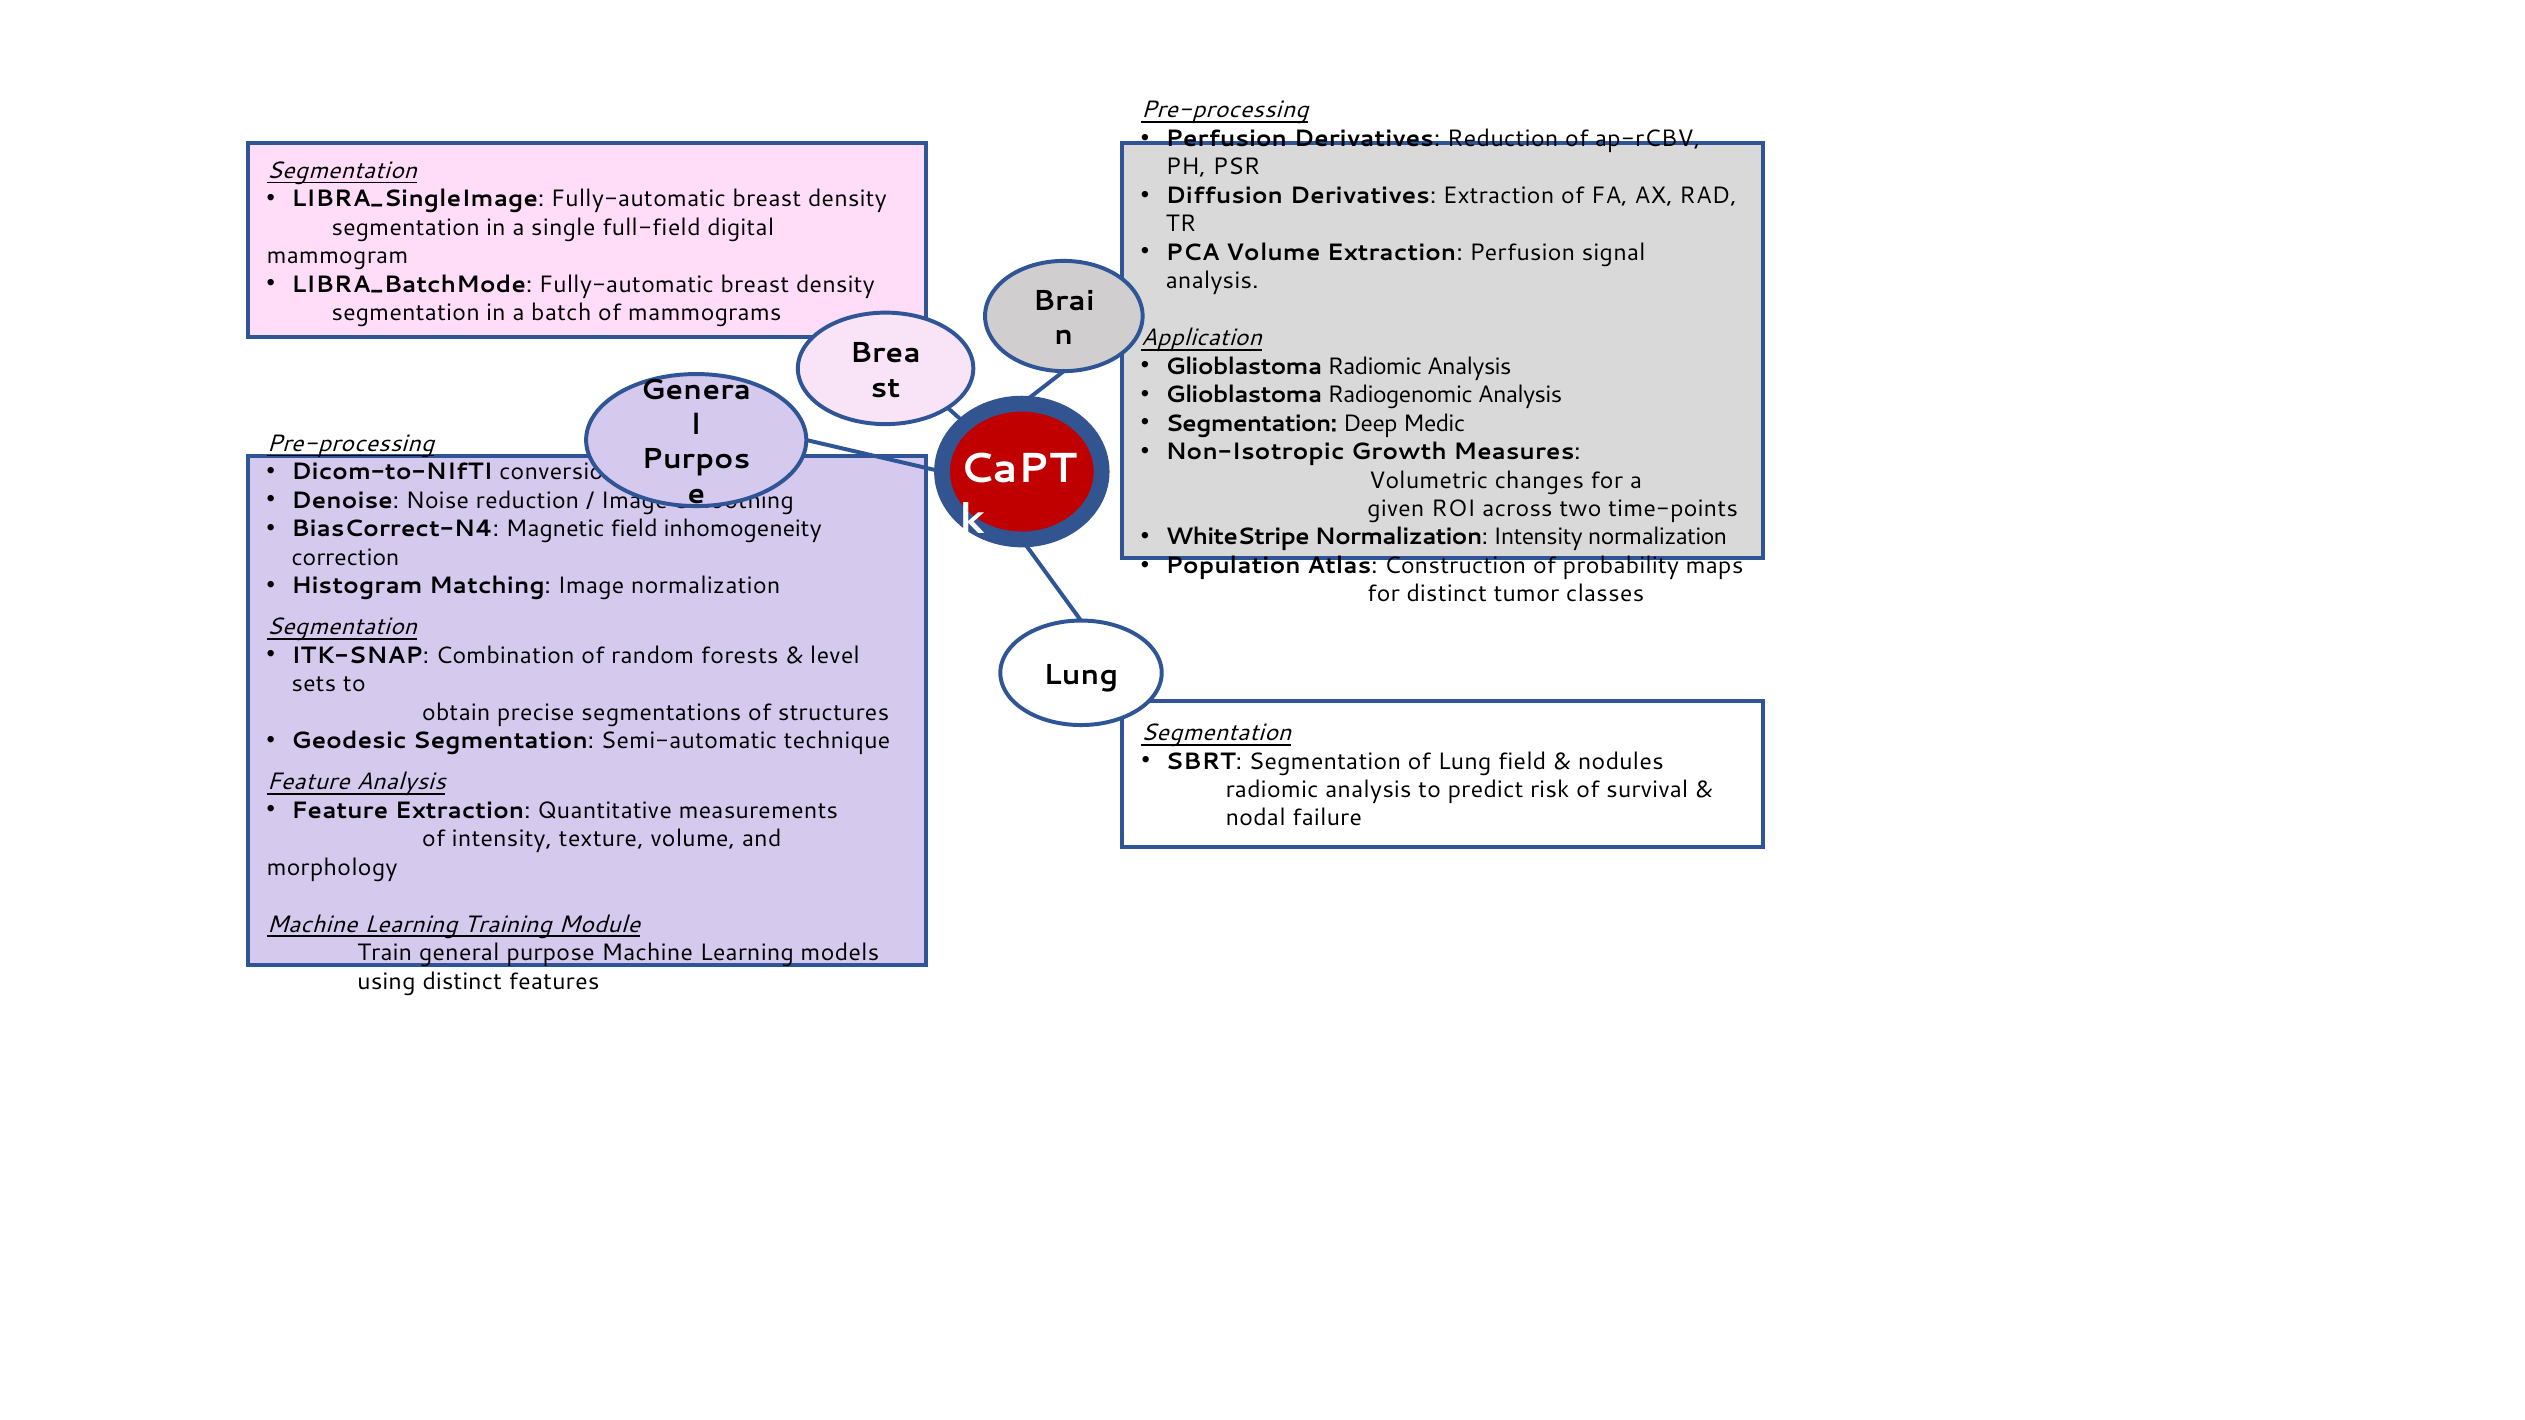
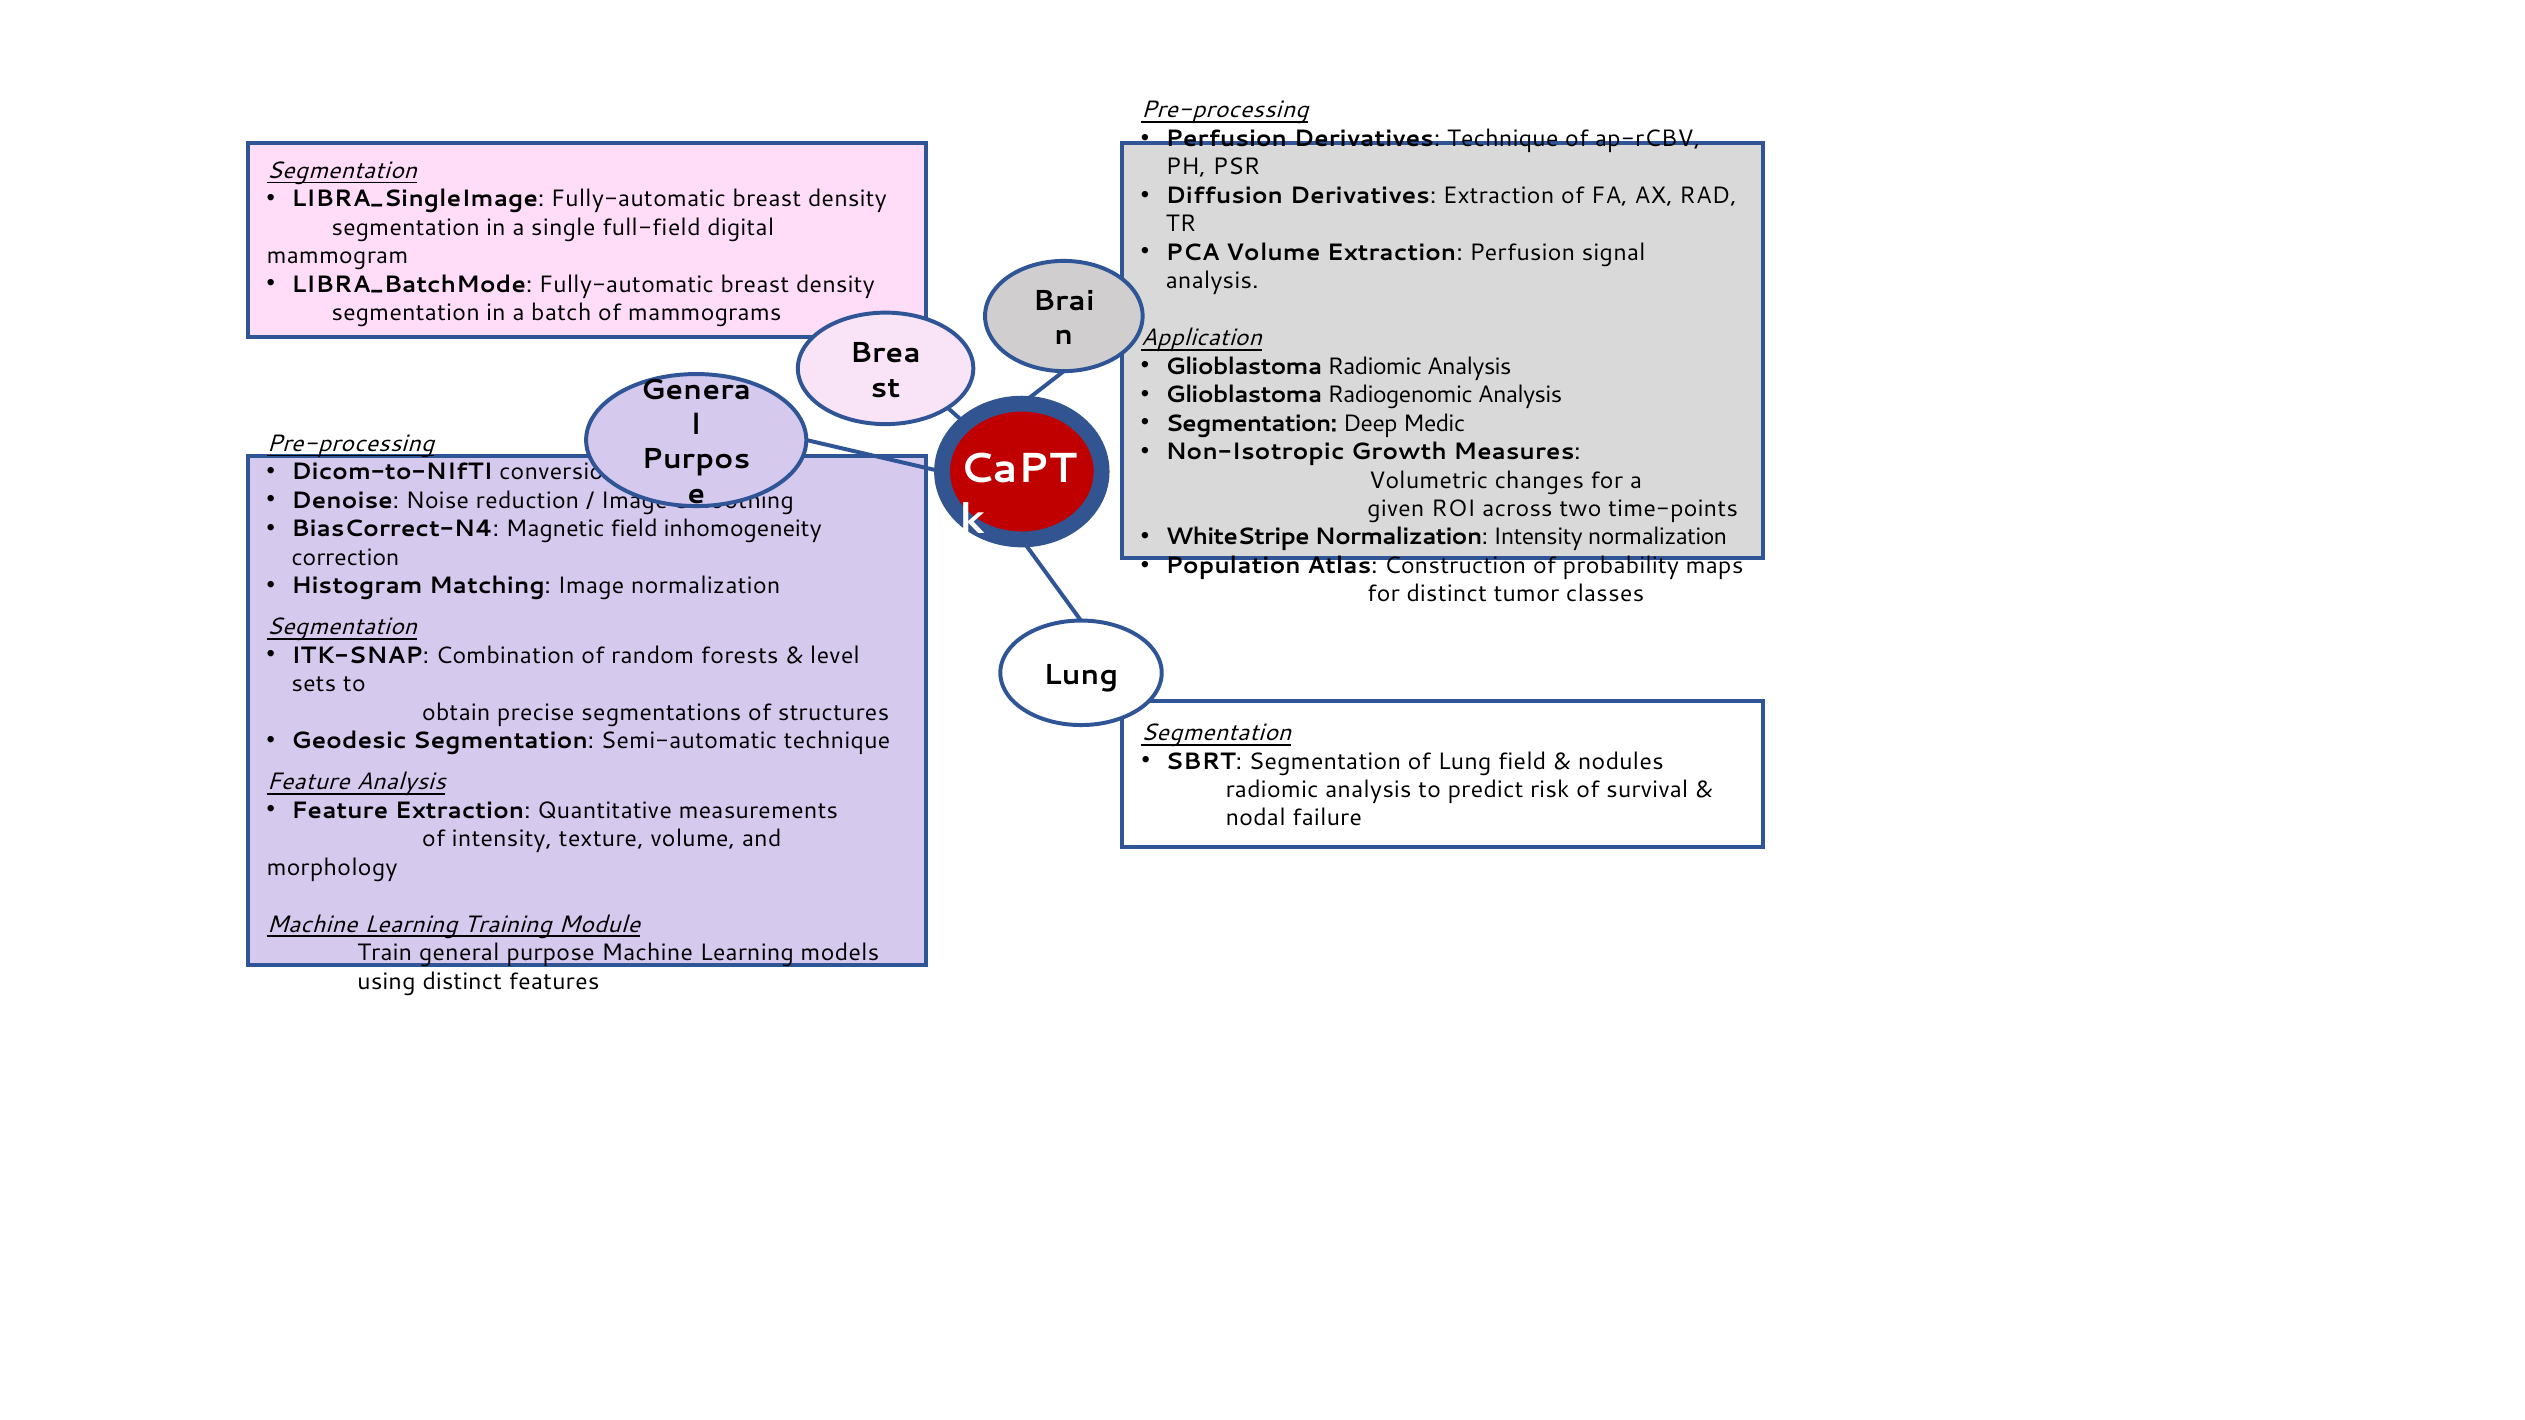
Derivatives Reduction: Reduction -> Technique (1503, 139)
